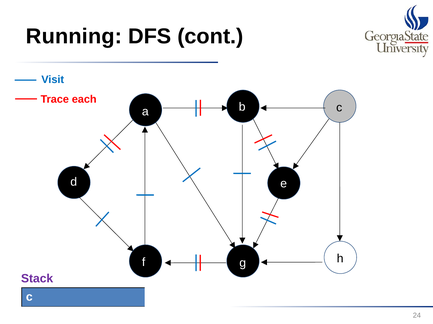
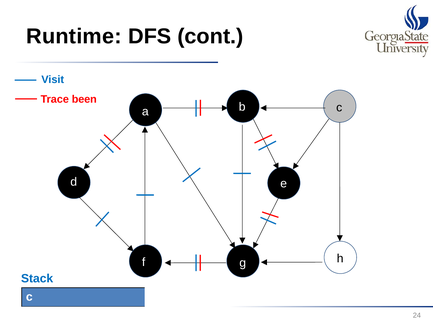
Running: Running -> Runtime (74, 36)
each: each -> been (84, 100)
Stack colour: purple -> blue (37, 279)
